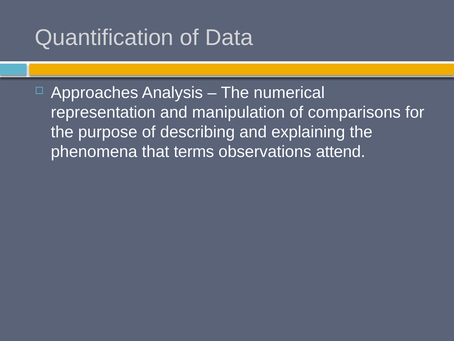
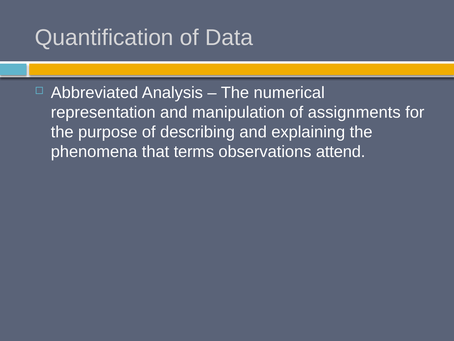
Approaches: Approaches -> Abbreviated (95, 93)
comparisons: comparisons -> assignments (354, 112)
